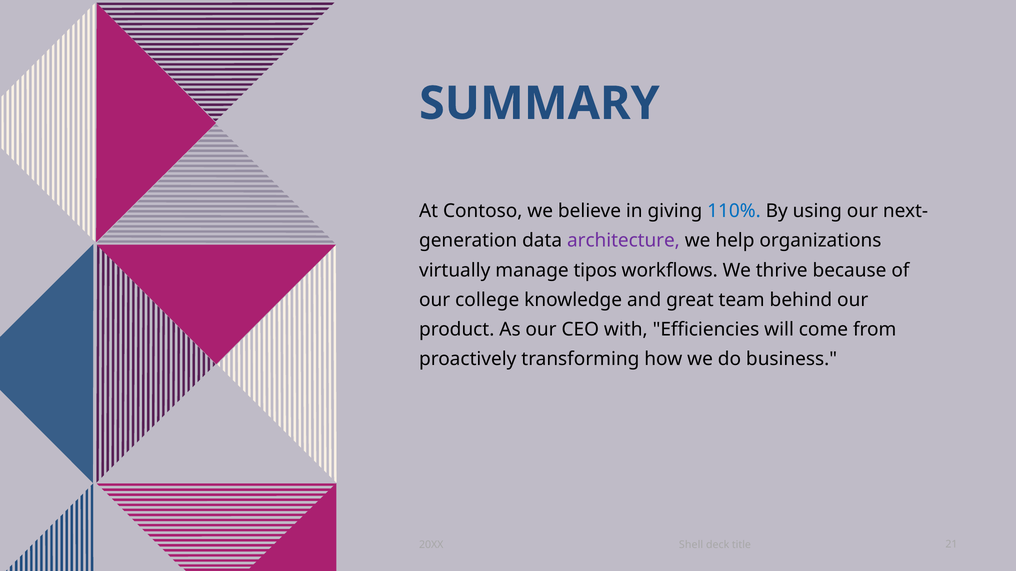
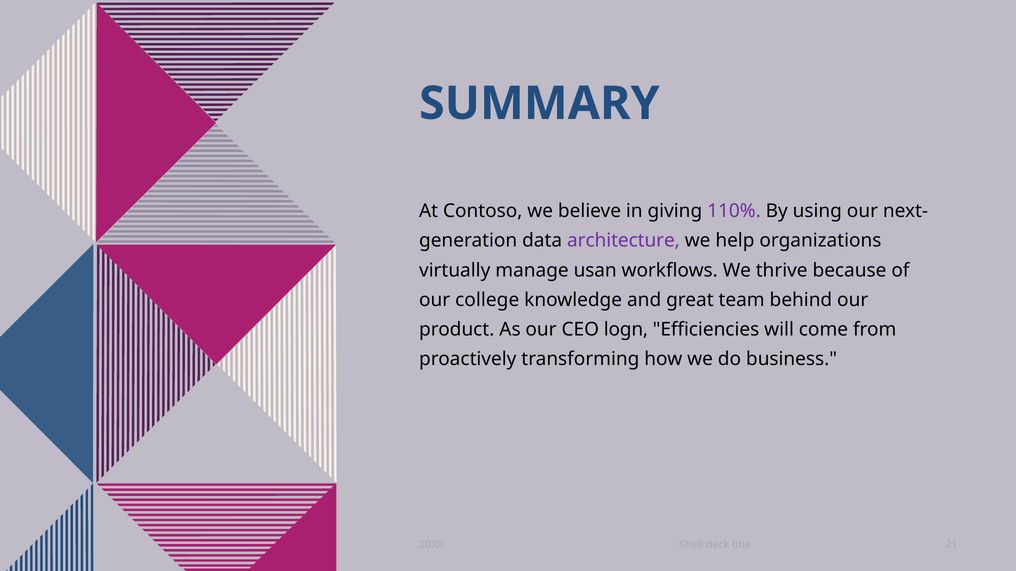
110% colour: blue -> purple (734, 211)
tipos: tipos -> usan (595, 271)
with: with -> logn (626, 330)
